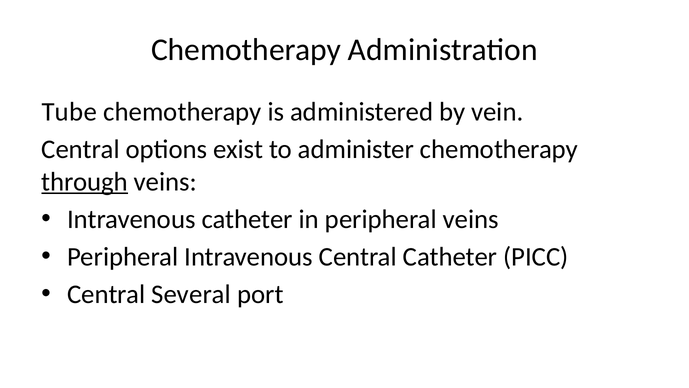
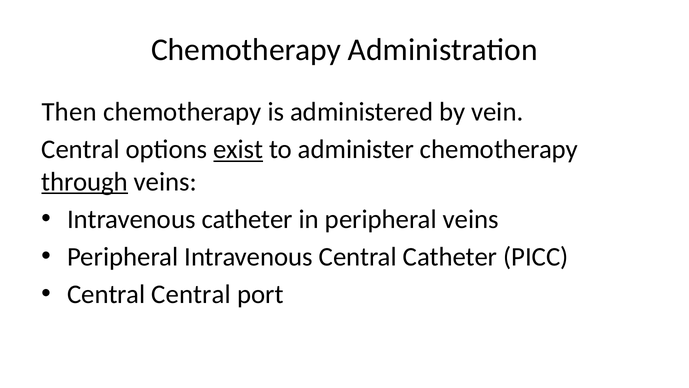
Tube: Tube -> Then (69, 112)
exist underline: none -> present (238, 149)
Central Several: Several -> Central (191, 294)
